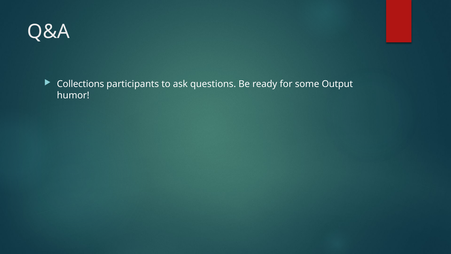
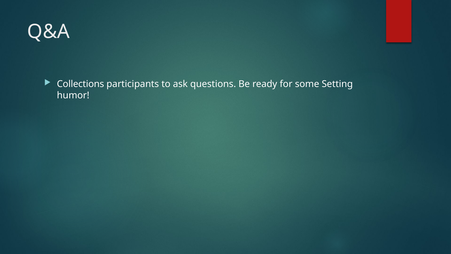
Output: Output -> Setting (337, 84)
